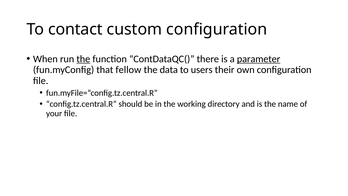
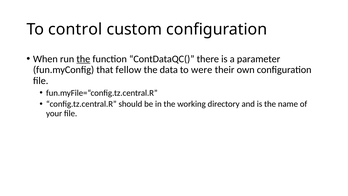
contact: contact -> control (75, 29)
parameter underline: present -> none (259, 59)
users: users -> were (202, 70)
